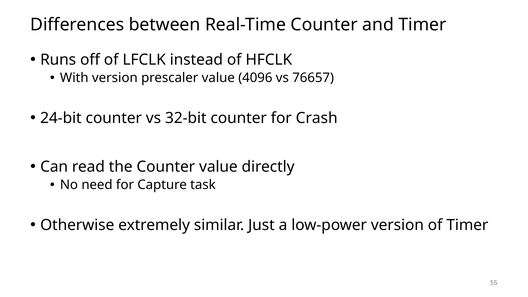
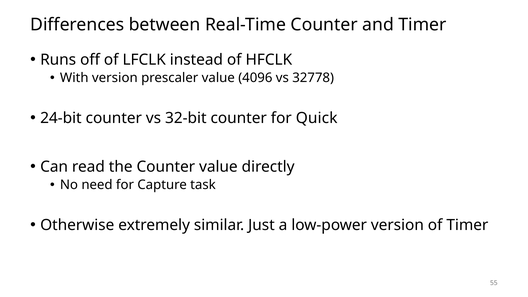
76657: 76657 -> 32778 (313, 78)
Crash: Crash -> Quick (317, 118)
